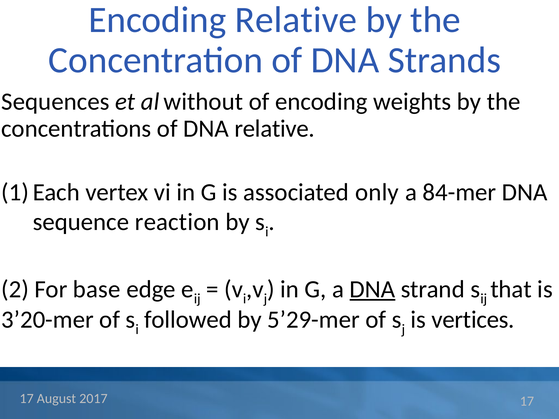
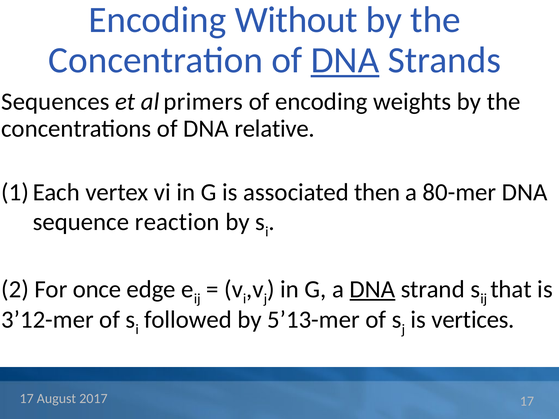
Encoding Relative: Relative -> Without (296, 20)
DNA underline: none -> present (345, 60)
without: without -> primers (203, 102)
only: only -> then (377, 192)
84-mer: 84-mer -> 80-mer (459, 192)
base: base -> once (97, 289)
3’20-mer: 3’20-mer -> 3’12-mer (48, 320)
5’29-mer: 5’29-mer -> 5’13-mer (314, 320)
